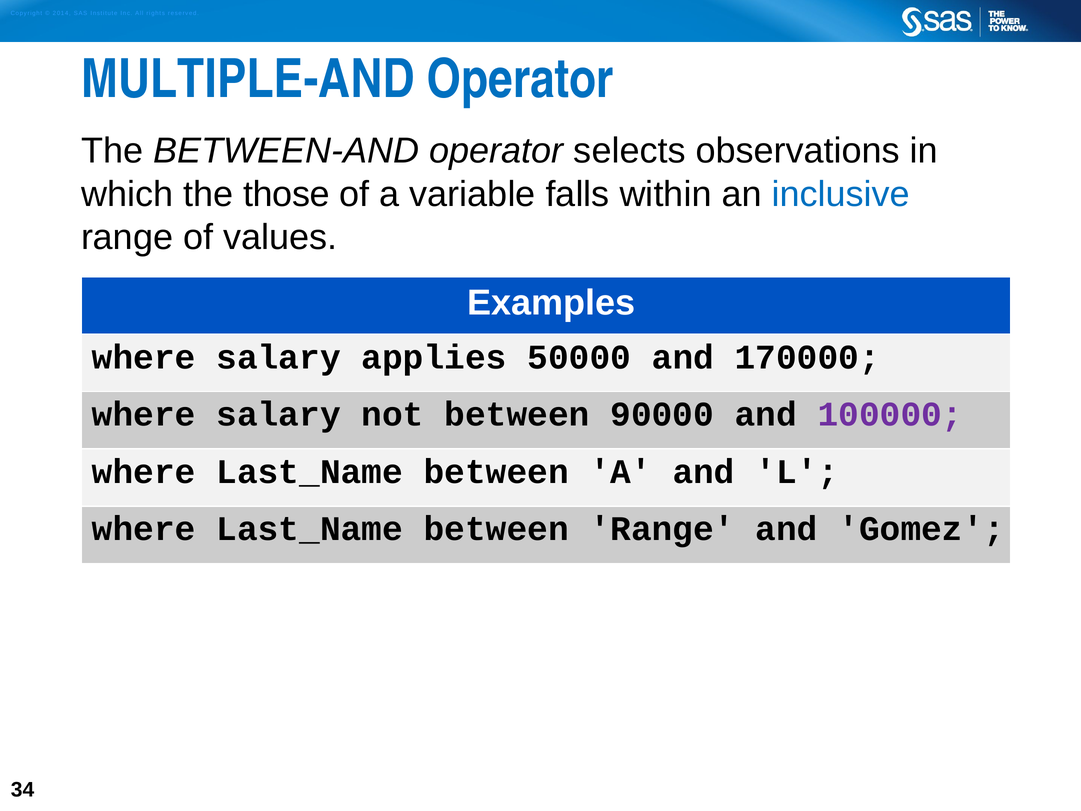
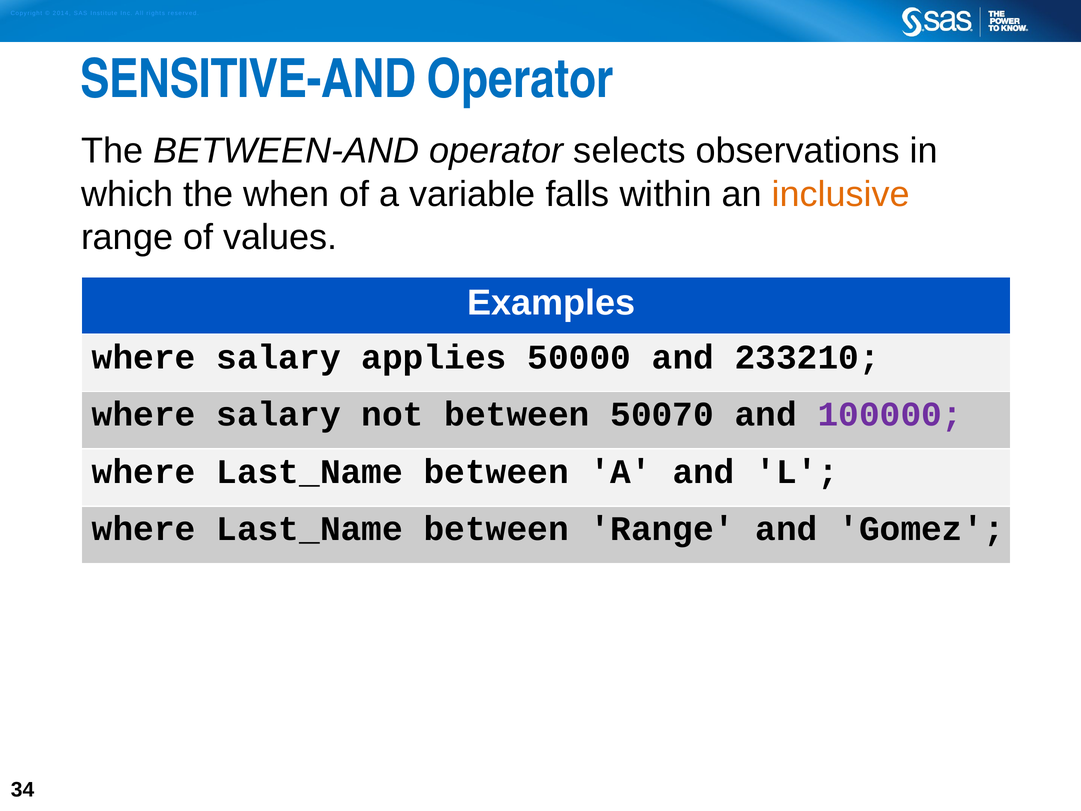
MULTIPLE-AND: MULTIPLE-AND -> SENSITIVE-AND (248, 79)
those: those -> when (286, 194)
inclusive colour: blue -> orange (841, 194)
170000: 170000 -> 233210 (807, 357)
90000: 90000 -> 50070 (662, 414)
